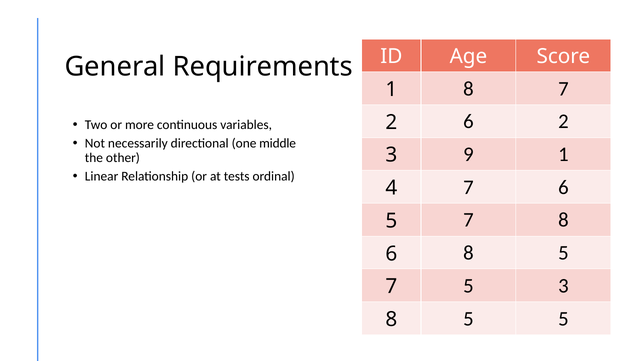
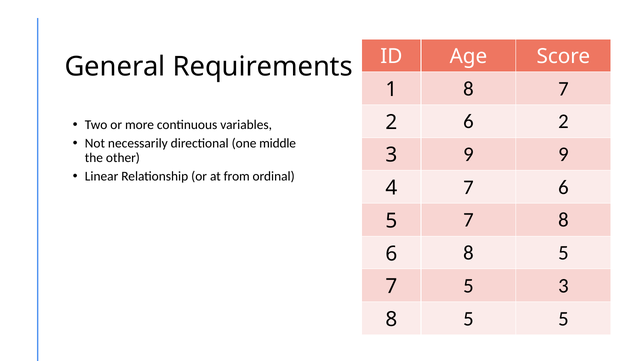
9 1: 1 -> 9 (563, 154)
tests: tests -> from (237, 176)
